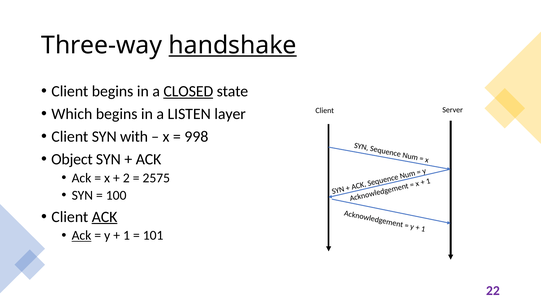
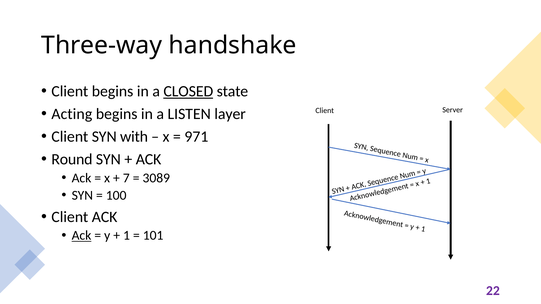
handshake underline: present -> none (233, 45)
Which: Which -> Acting (72, 114)
998: 998 -> 971 (196, 137)
Object: Object -> Round (72, 160)
2: 2 -> 7 (126, 178)
2575: 2575 -> 3089 (156, 178)
ACK underline: present -> none (105, 217)
